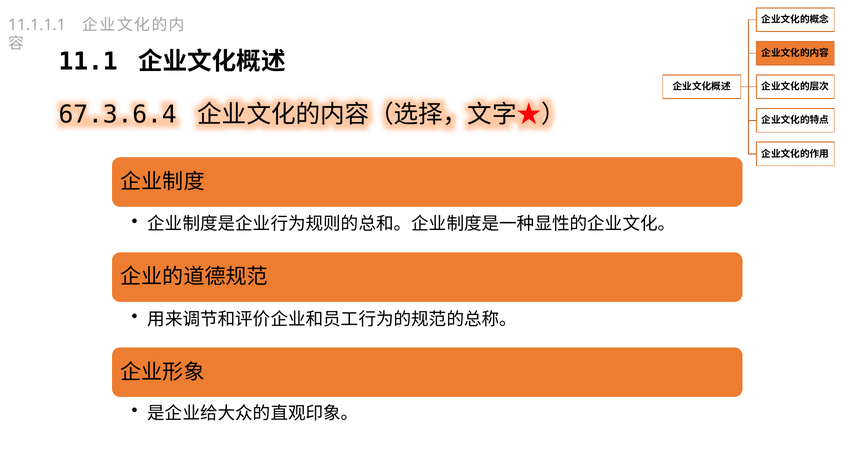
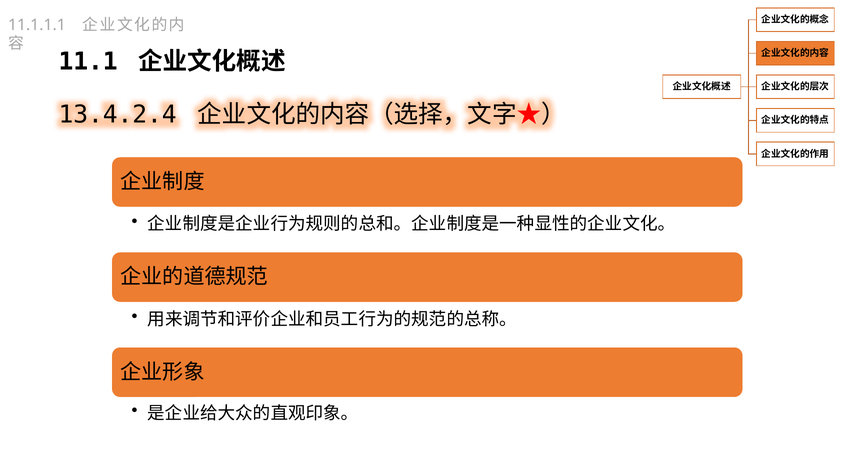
67.3.6.4: 67.3.6.4 -> 13.4.2.4 (118, 115)
